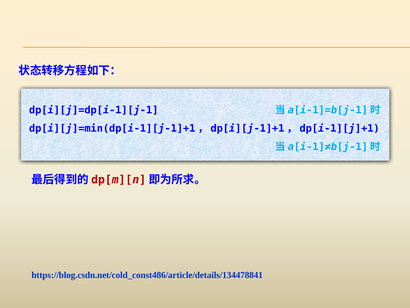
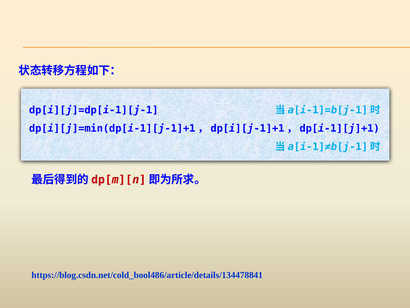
https://blog.csdn.net/cold_const486/article/details/134478841: https://blog.csdn.net/cold_const486/article/details/134478841 -> https://blog.csdn.net/cold_bool486/article/details/134478841 (147, 275)
